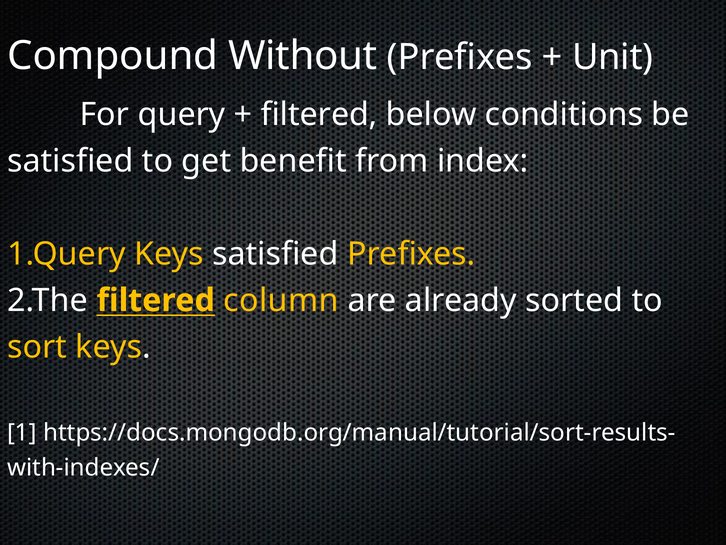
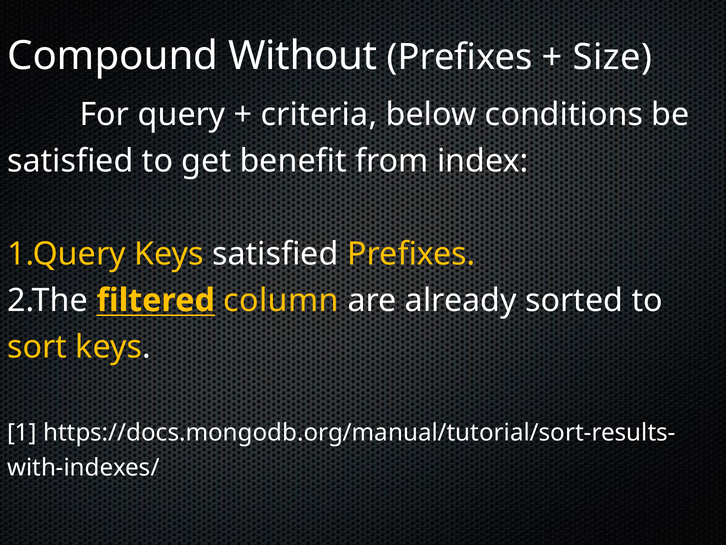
Unit: Unit -> Size (612, 57)
filtered: filtered -> criteria (319, 114)
